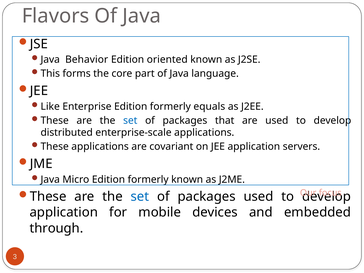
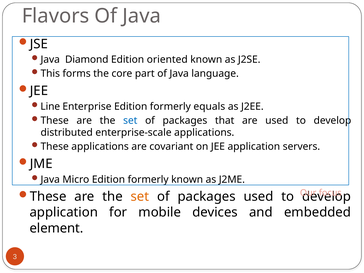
Behavior: Behavior -> Diamond (87, 60)
Like: Like -> Line (50, 106)
set colour: blue -> orange (140, 197)
through: through -> element (56, 228)
